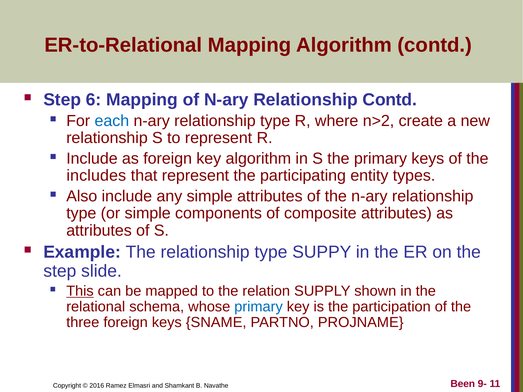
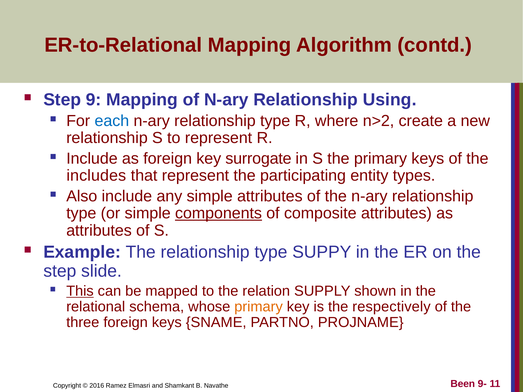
6: 6 -> 9 (94, 100)
Relationship Contd: Contd -> Using (390, 100)
key algorithm: algorithm -> surrogate (258, 159)
components underline: none -> present (219, 214)
primary colour: blue -> orange (259, 307)
participation: participation -> respectively (391, 307)
